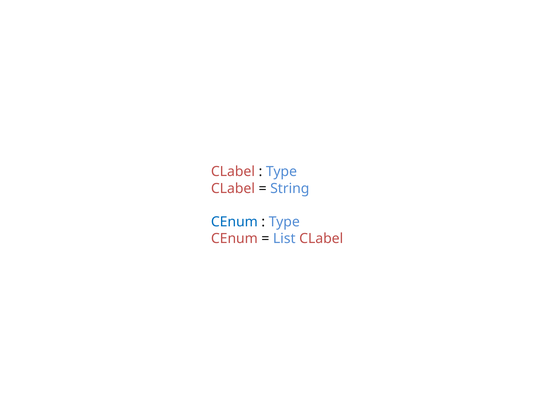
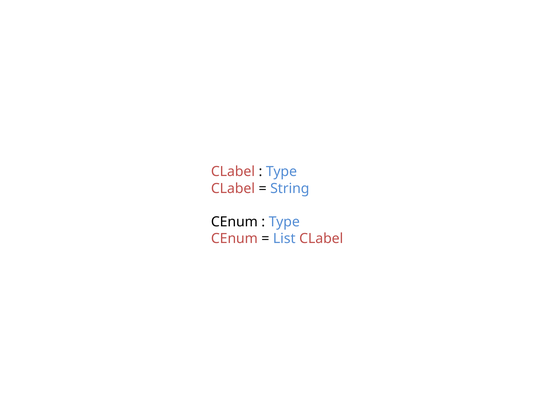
CEnum colour: blue -> black (234, 222)
